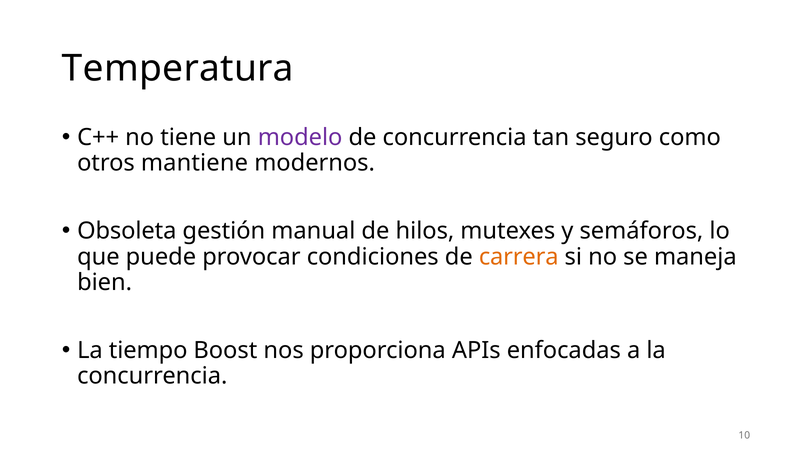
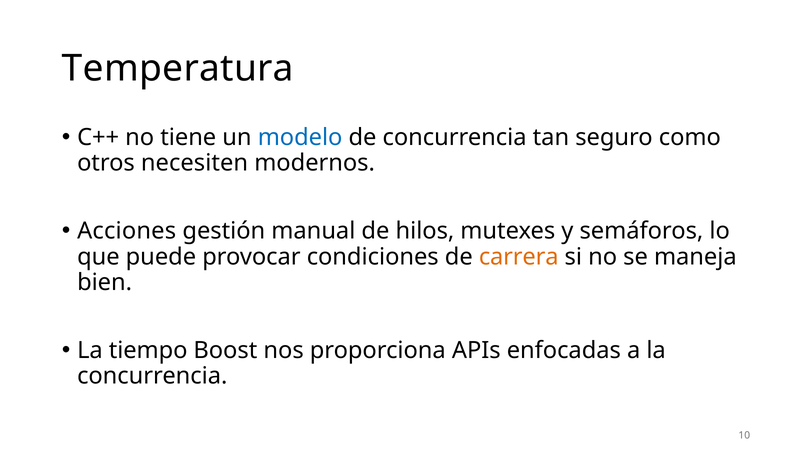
modelo colour: purple -> blue (300, 137)
mantiene: mantiene -> necesiten (195, 163)
Obsoleta: Obsoleta -> Acciones (127, 231)
